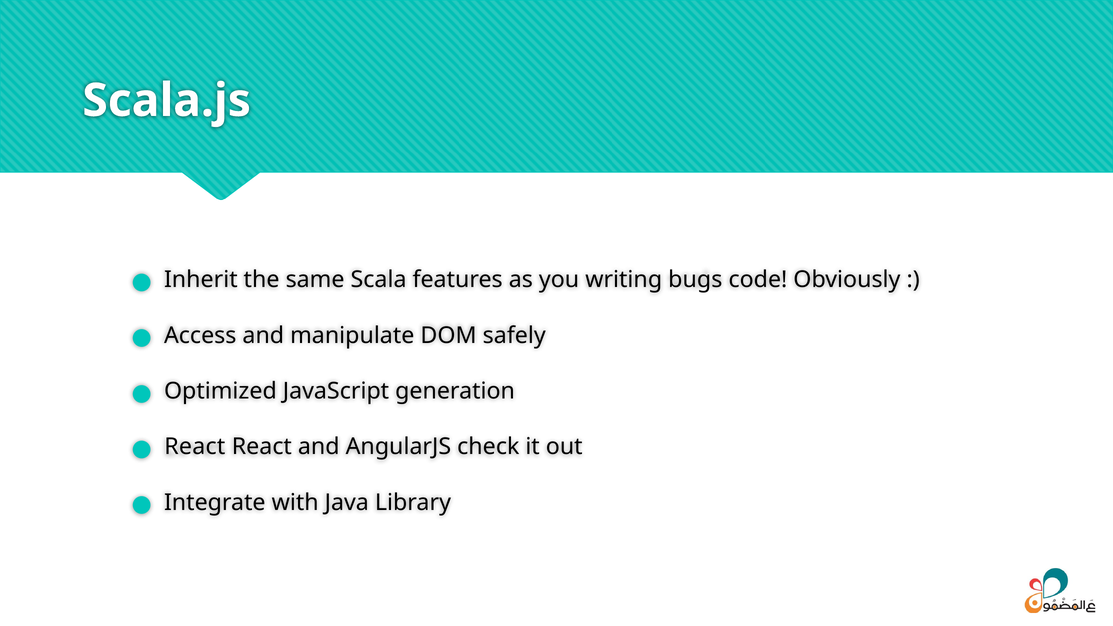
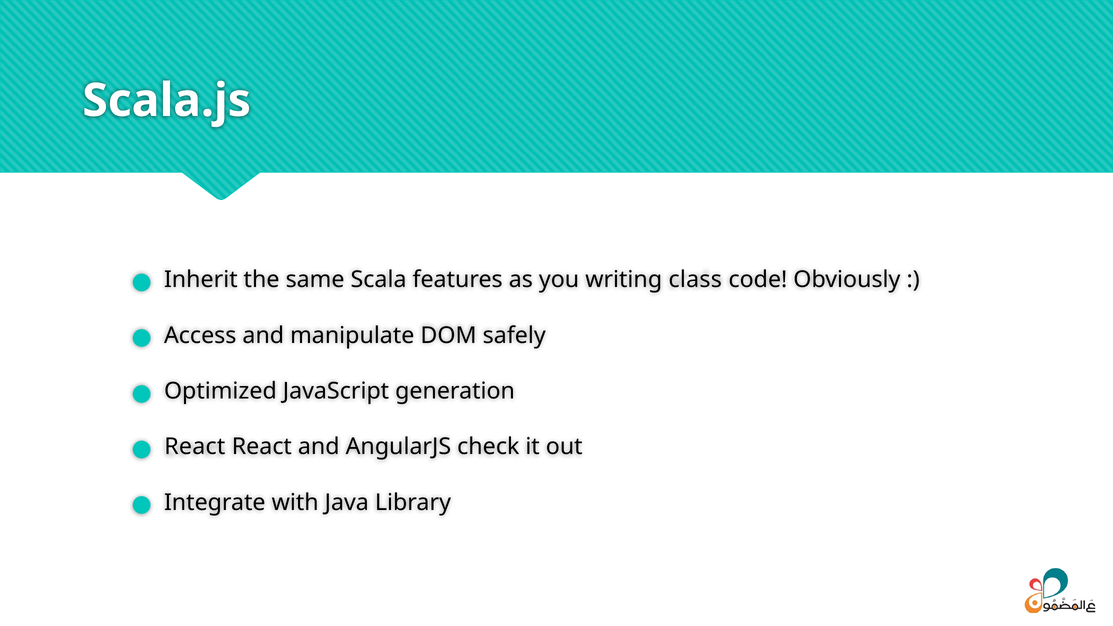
bugs: bugs -> class (695, 280)
